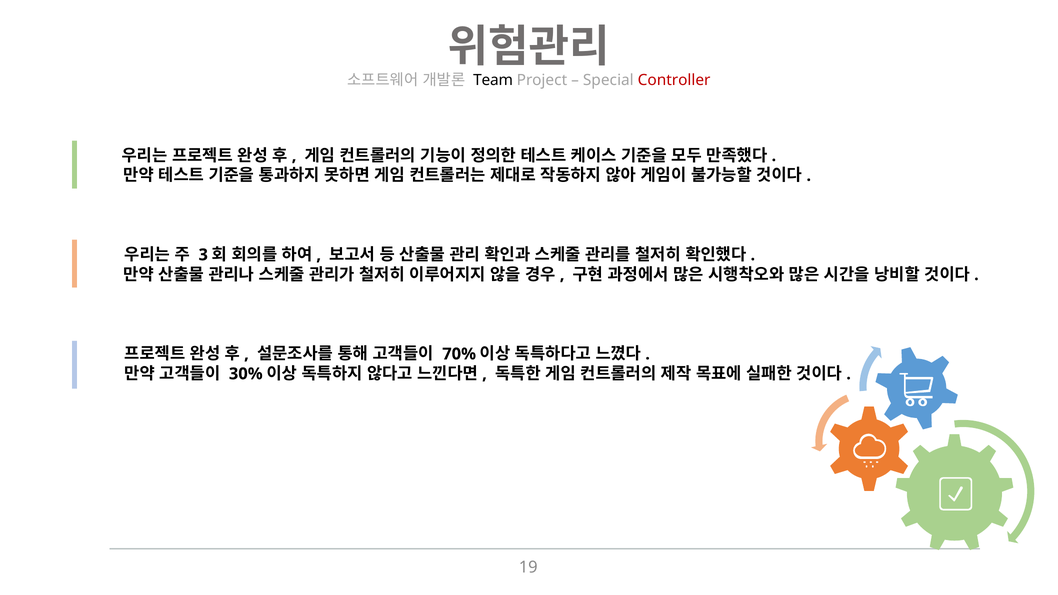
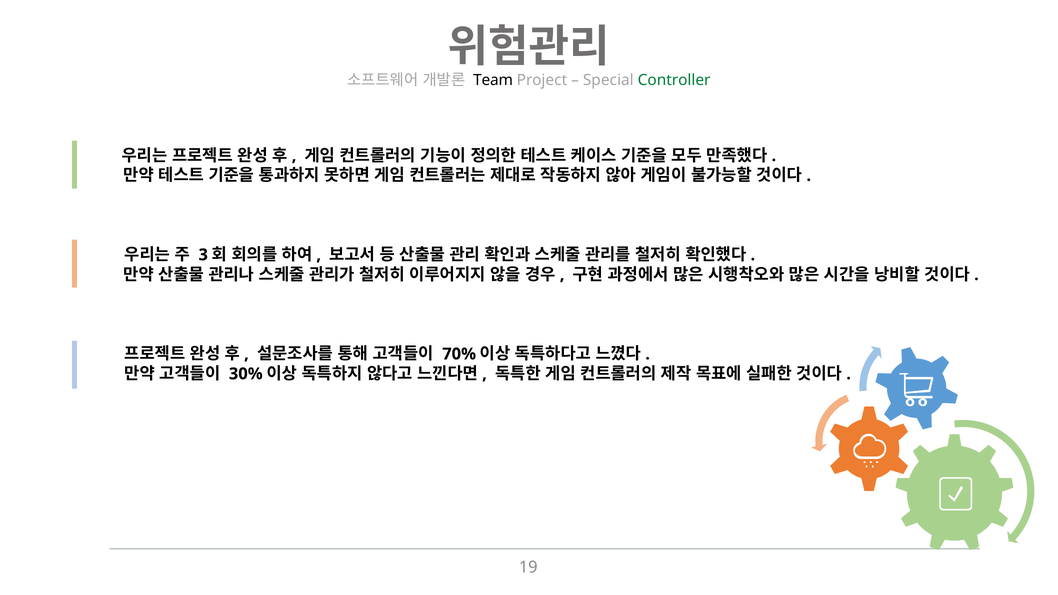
Controller colour: red -> green (674, 80)
